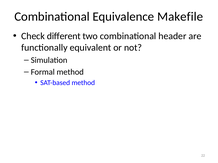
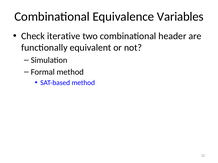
Makefile: Makefile -> Variables (180, 17)
different: different -> iterative (64, 36)
